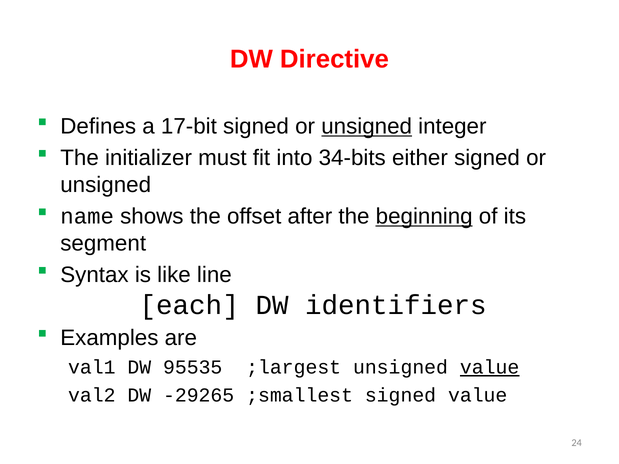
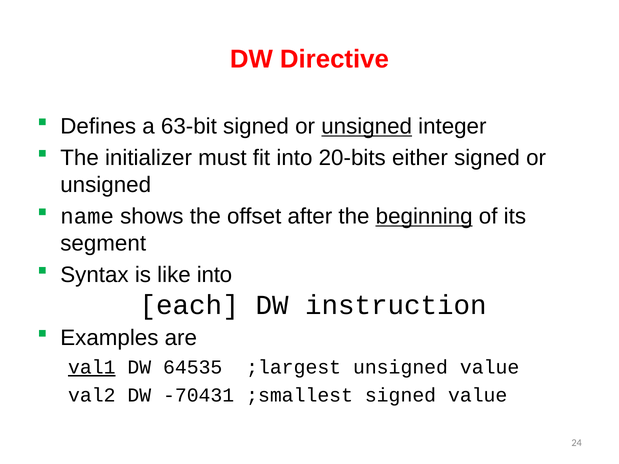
17-bit: 17-bit -> 63-bit (189, 126)
34-bits: 34-bits -> 20-bits (352, 158)
like line: line -> into (214, 275)
identifiers: identifiers -> instruction (396, 305)
val1 underline: none -> present (92, 367)
95535: 95535 -> 64535 (193, 367)
value underline: present -> none (490, 367)
-29265: -29265 -> -70431 (199, 395)
